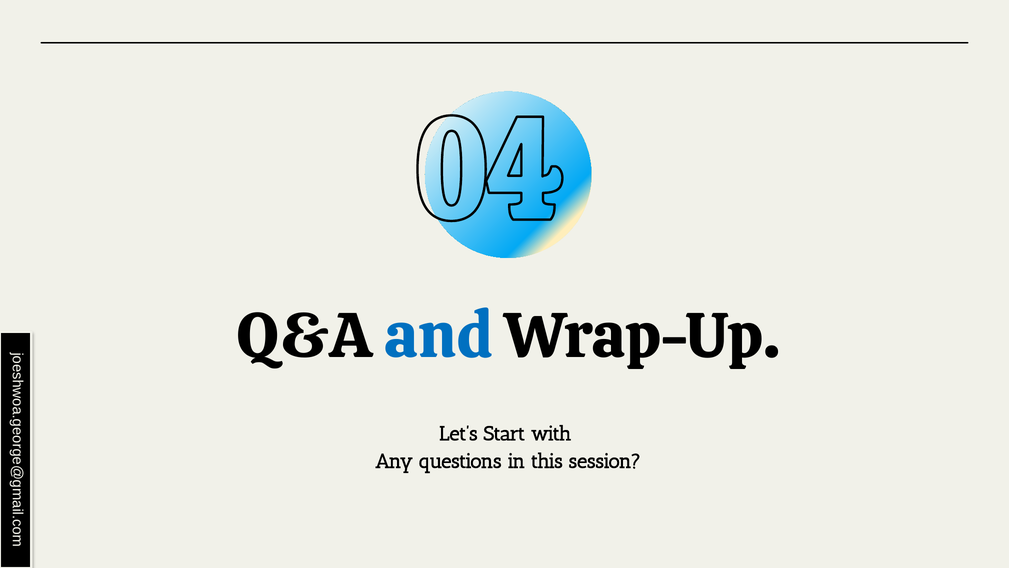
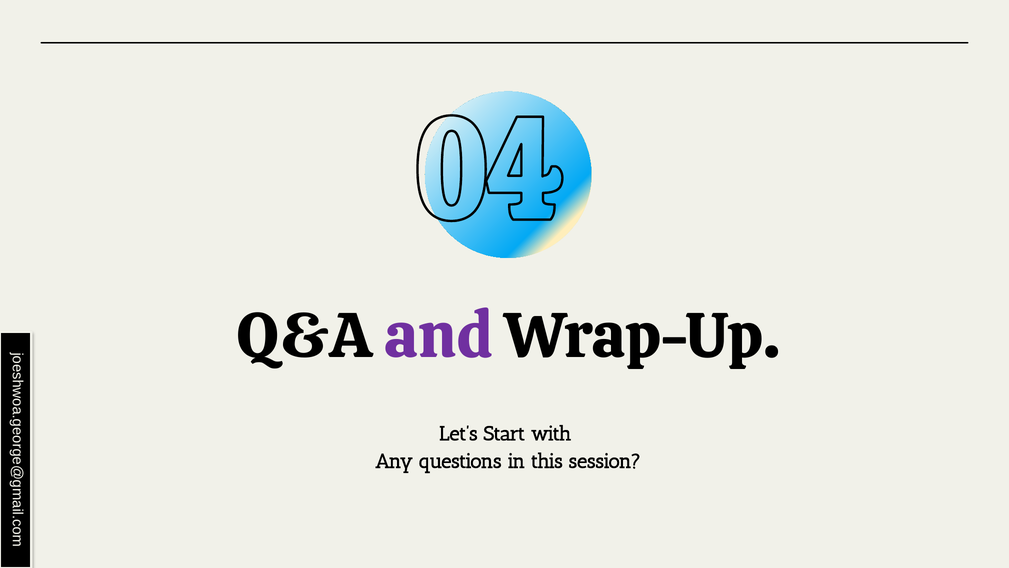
and colour: blue -> purple (438, 336)
